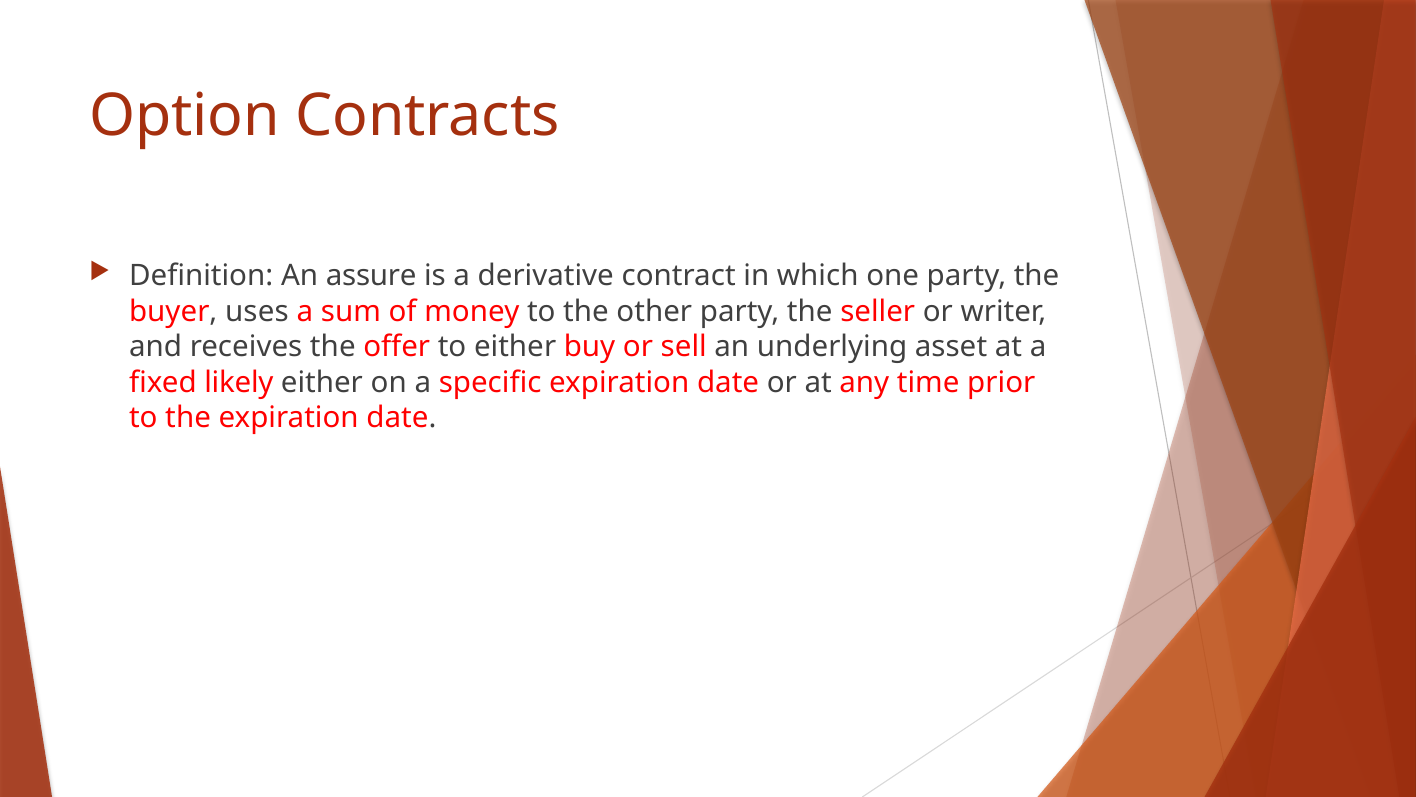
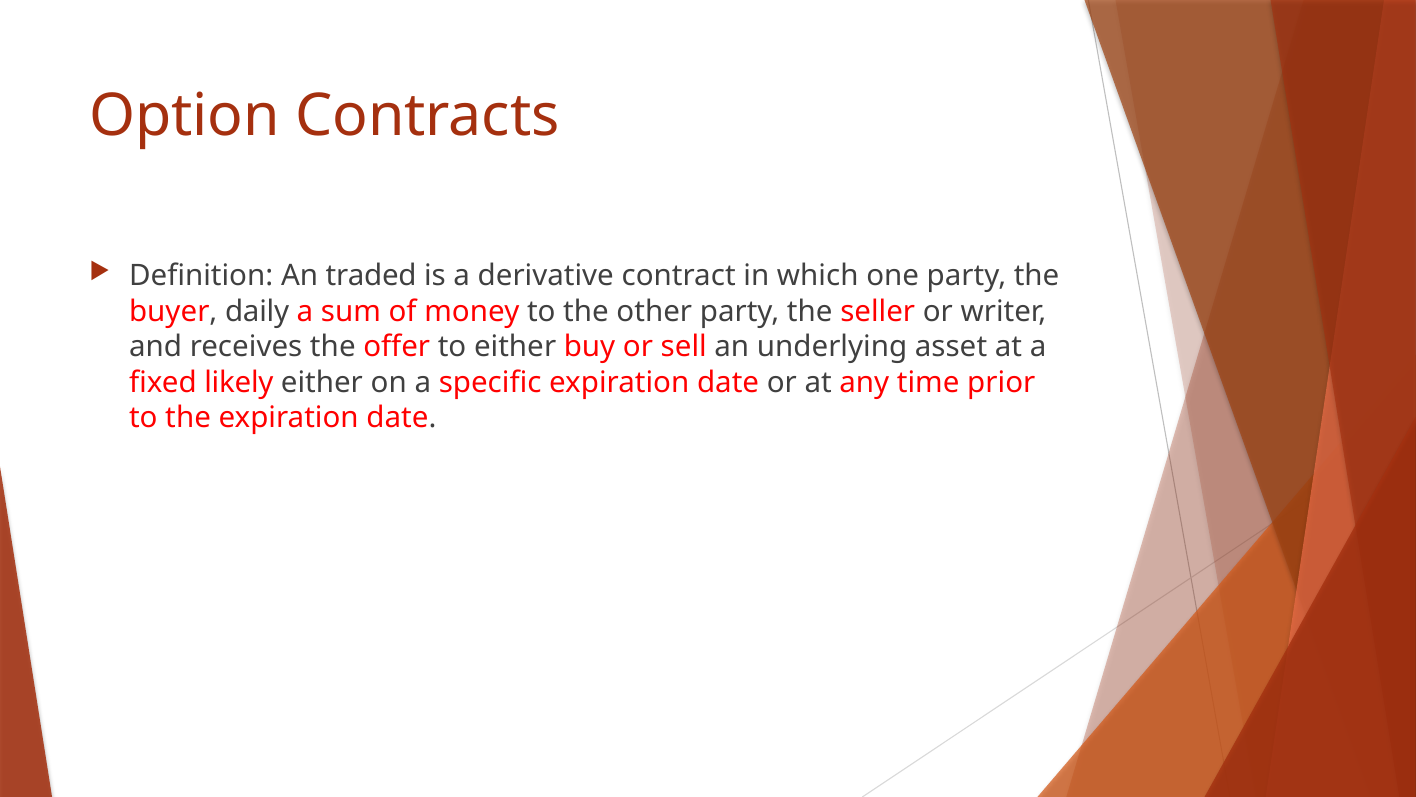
assure: assure -> traded (371, 276)
uses: uses -> daily (257, 312)
